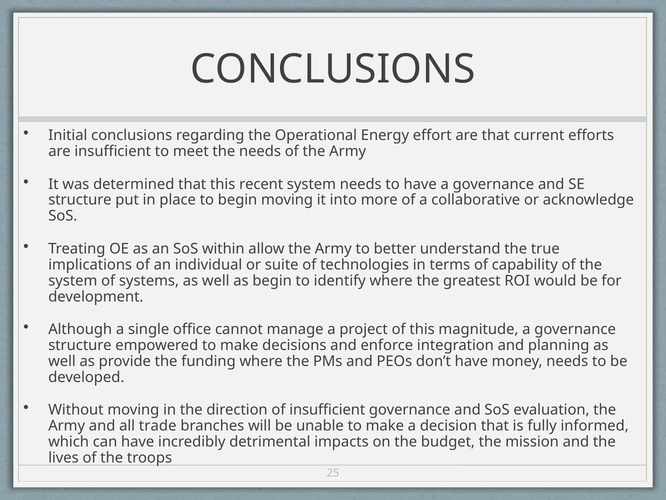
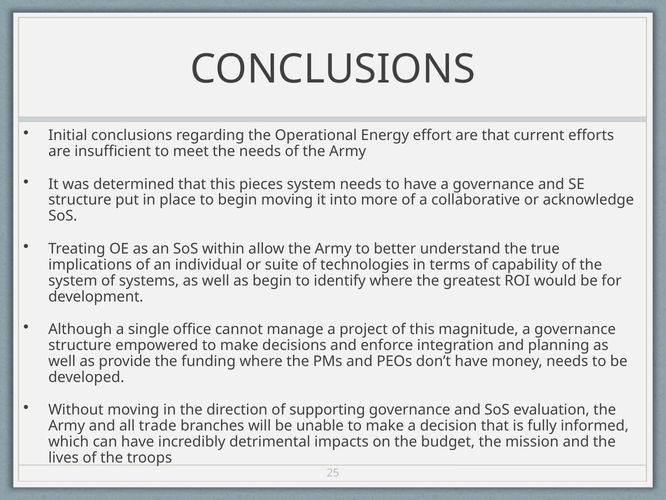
recent: recent -> pieces (261, 184)
of insufficient: insufficient -> supporting (327, 410)
